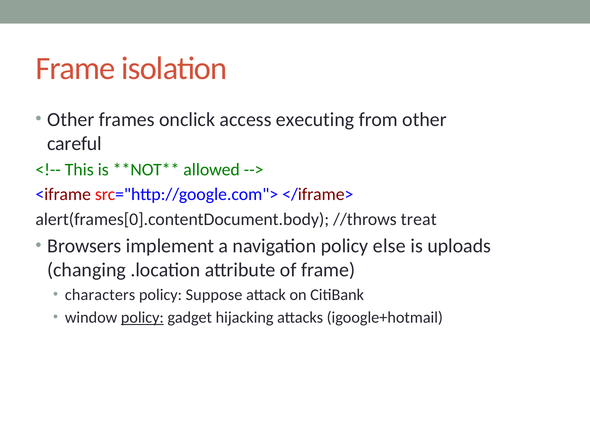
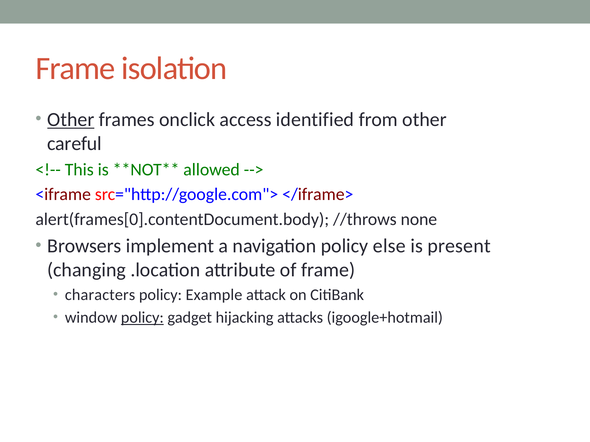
Other underline: none -> present (71, 119)
executing: executing -> identified (315, 119)
treat: treat -> none (419, 219)
uploads: uploads -> present (459, 246)
Suppose: Suppose -> Example (214, 294)
